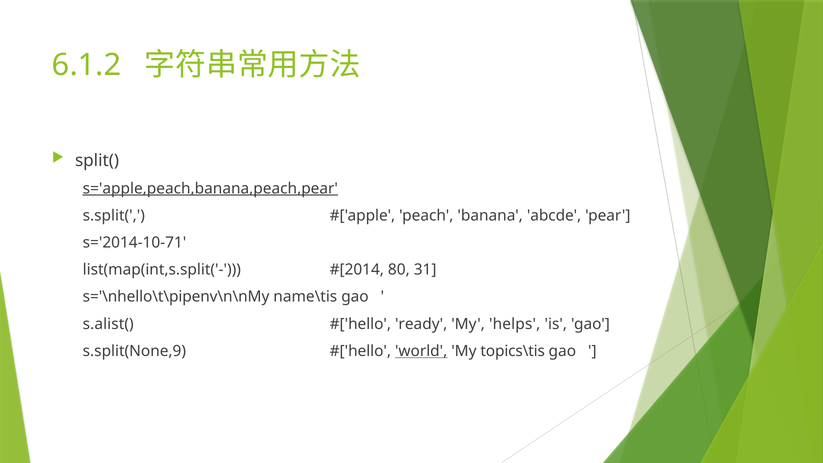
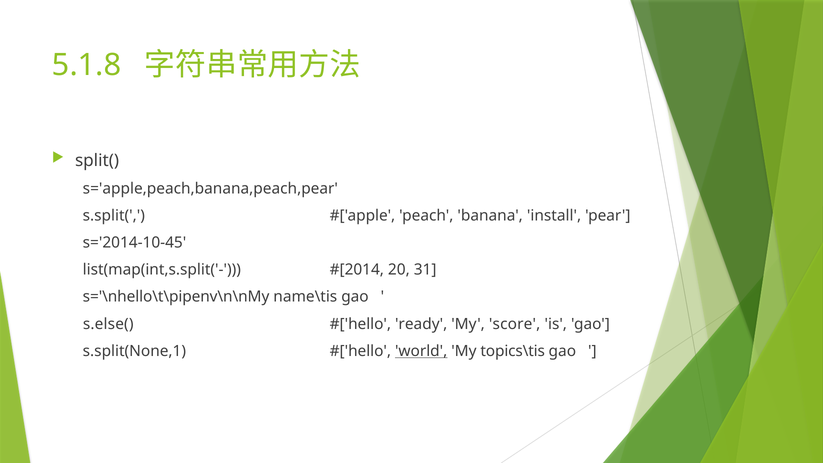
6.1.2: 6.1.2 -> 5.1.8 (87, 65)
s='apple,peach,banana,peach,pear underline: present -> none (210, 188)
abcde: abcde -> install (554, 216)
s='2014-10-71: s='2014-10-71 -> s='2014-10-45 (135, 243)
80: 80 -> 20 (399, 270)
s.alist(: s.alist( -> s.else( (108, 324)
helps: helps -> score (515, 324)
s.split(None,9: s.split(None,9 -> s.split(None,1 (134, 351)
